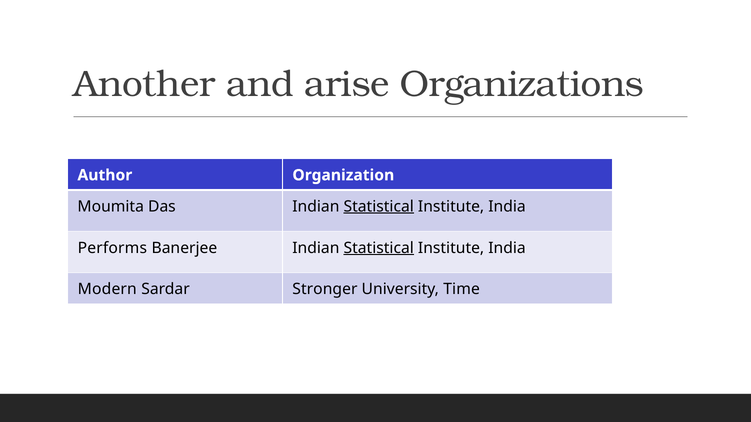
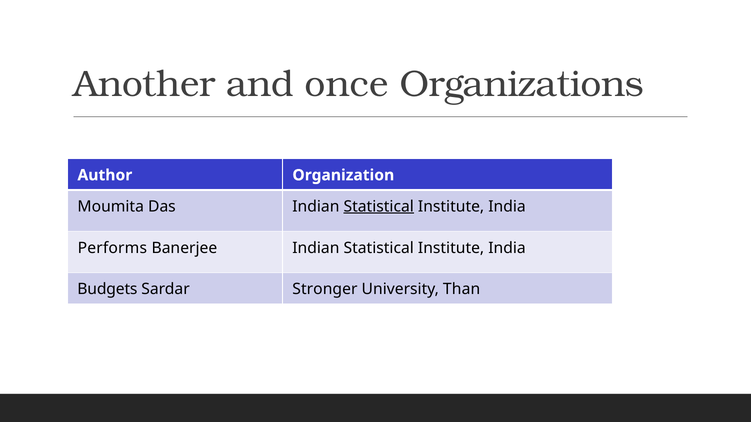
arise: arise -> once (347, 84)
Statistical underline: present -> none (379, 248)
Modern: Modern -> Budgets (107, 290)
Time: Time -> Than (462, 290)
